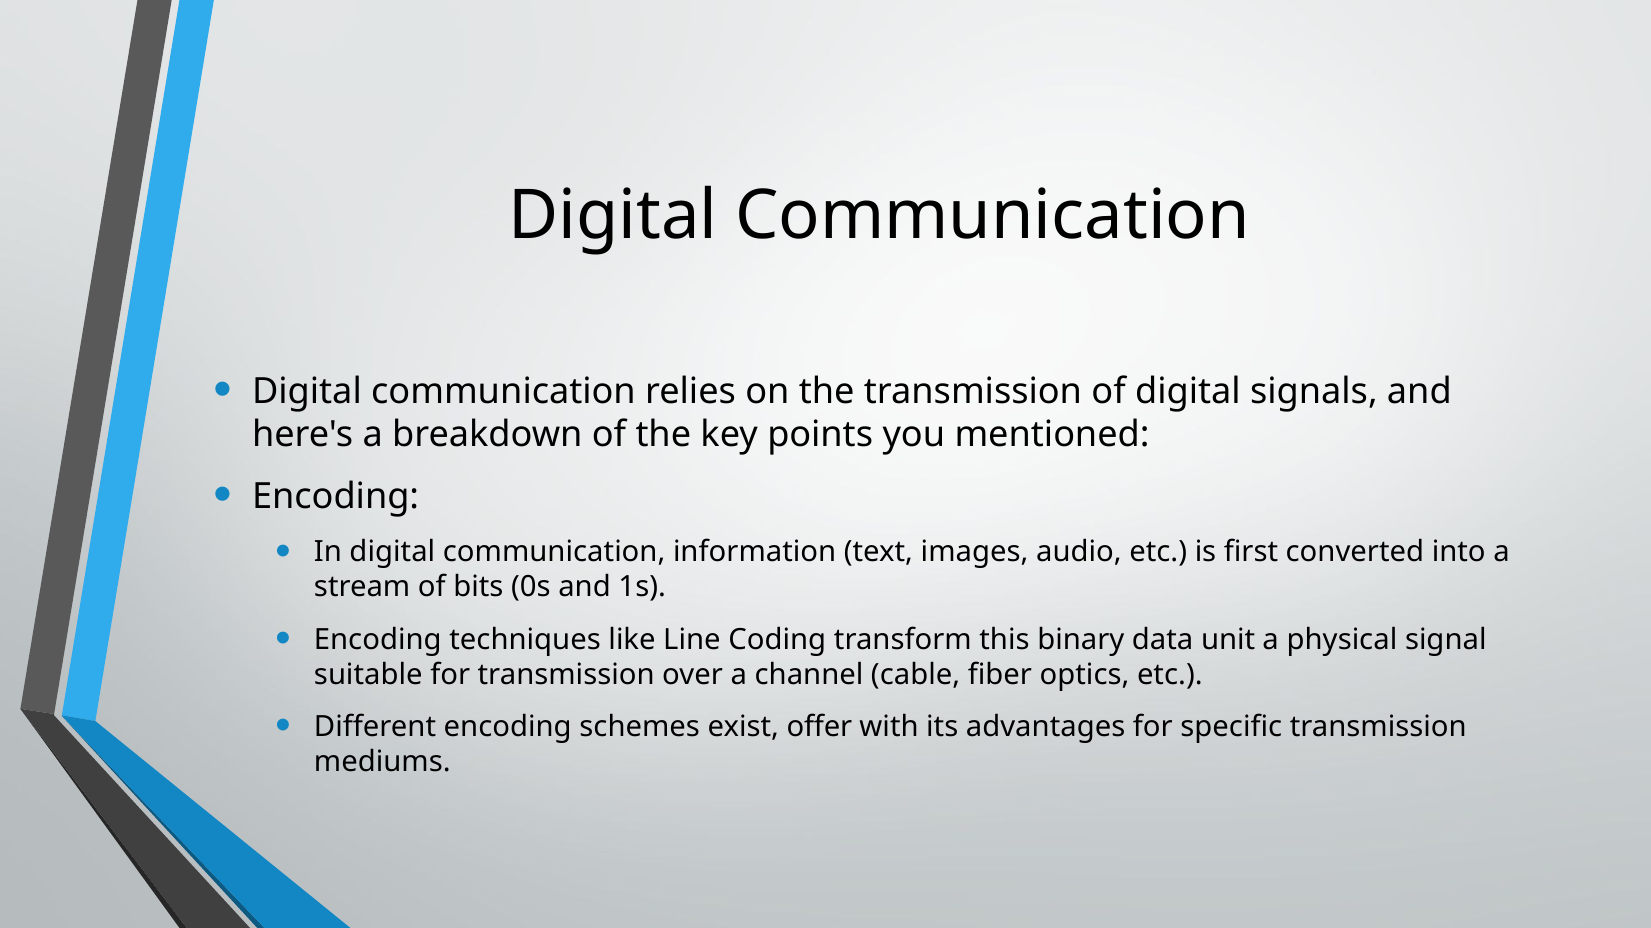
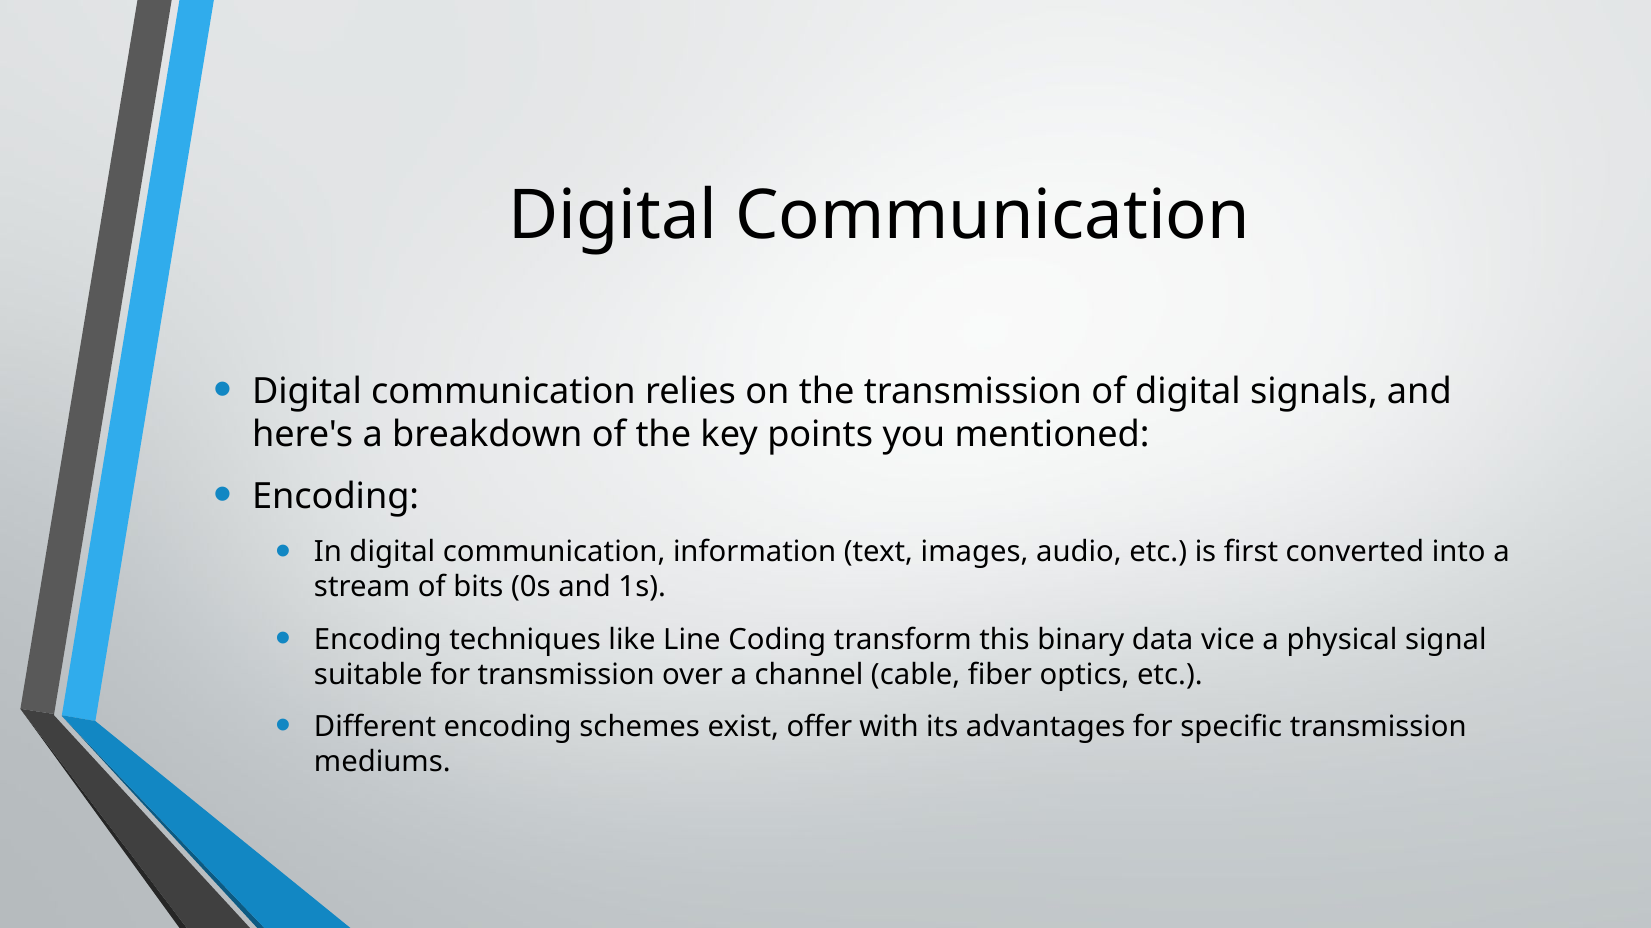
unit: unit -> vice (1228, 640)
